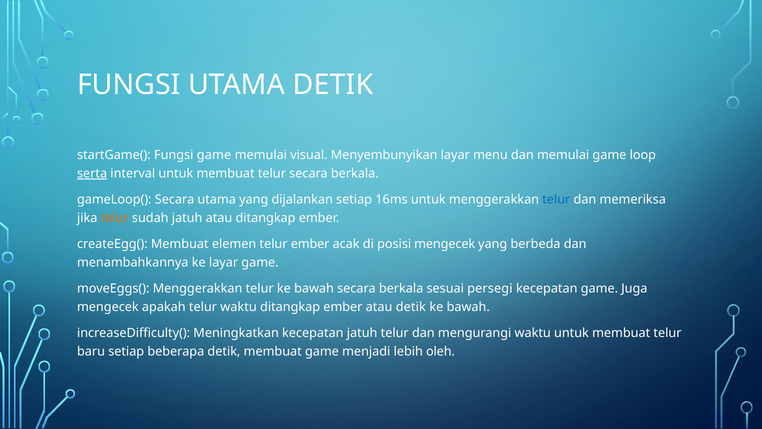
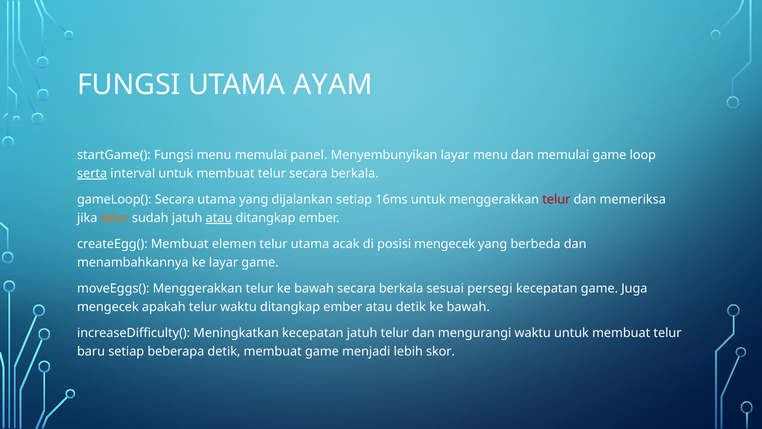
UTAMA DETIK: DETIK -> AYAM (333, 85)
Fungsi game: game -> menu (214, 155)
visual: visual -> panel (309, 155)
telur colour: blue -> red (556, 199)
atau underline: none -> present (219, 218)
telur ember: ember -> utama (310, 244)
oleh: oleh -> skor (440, 351)
